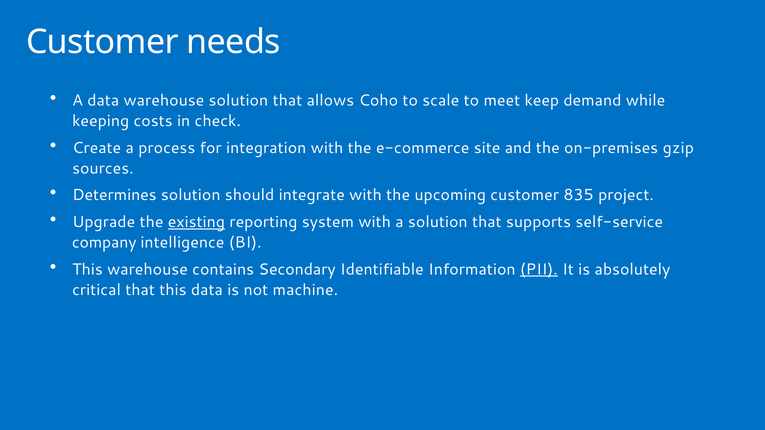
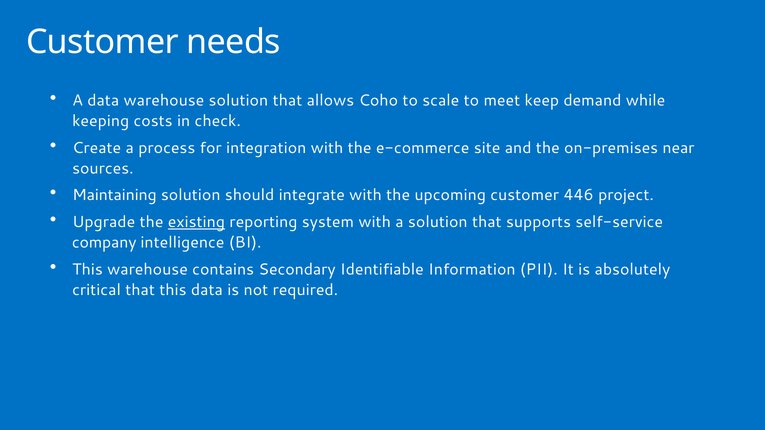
gzip: gzip -> near (678, 148)
Determines: Determines -> Maintaining (114, 195)
835: 835 -> 446 (579, 195)
PII underline: present -> none (539, 270)
machine: machine -> required (305, 290)
